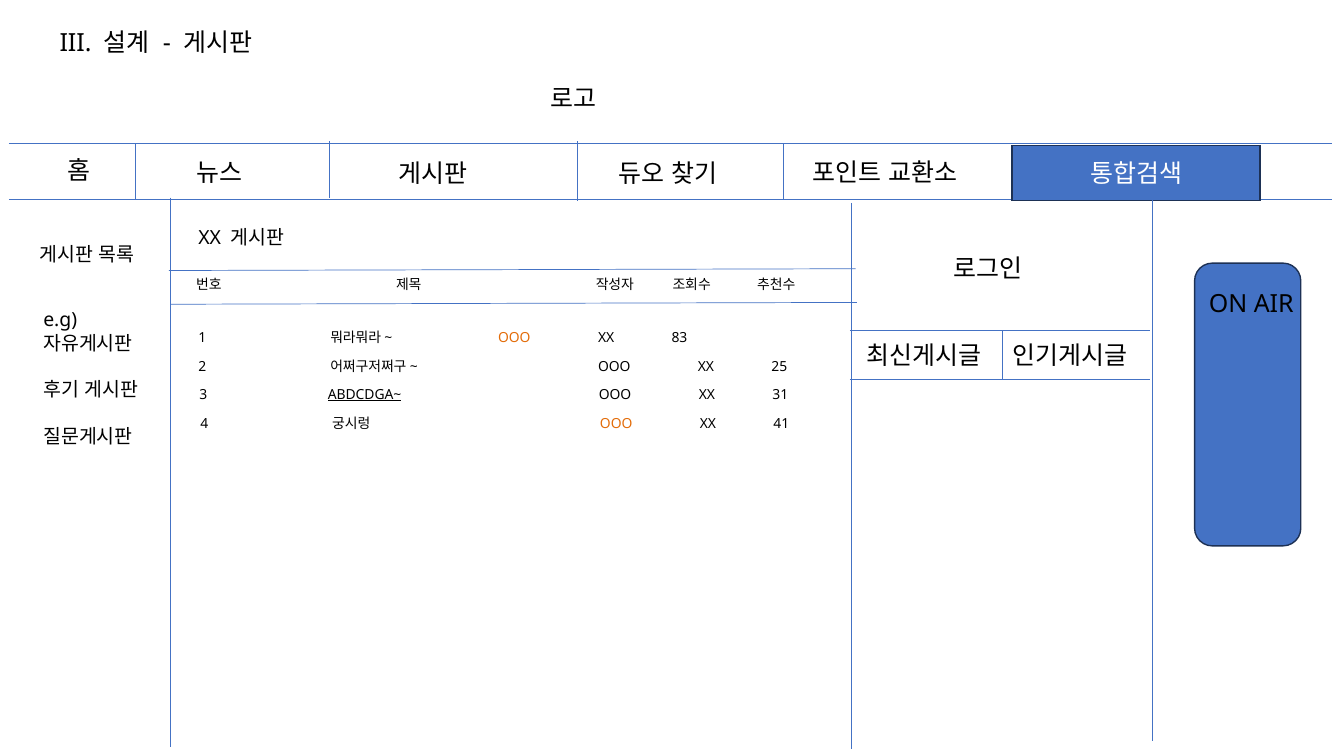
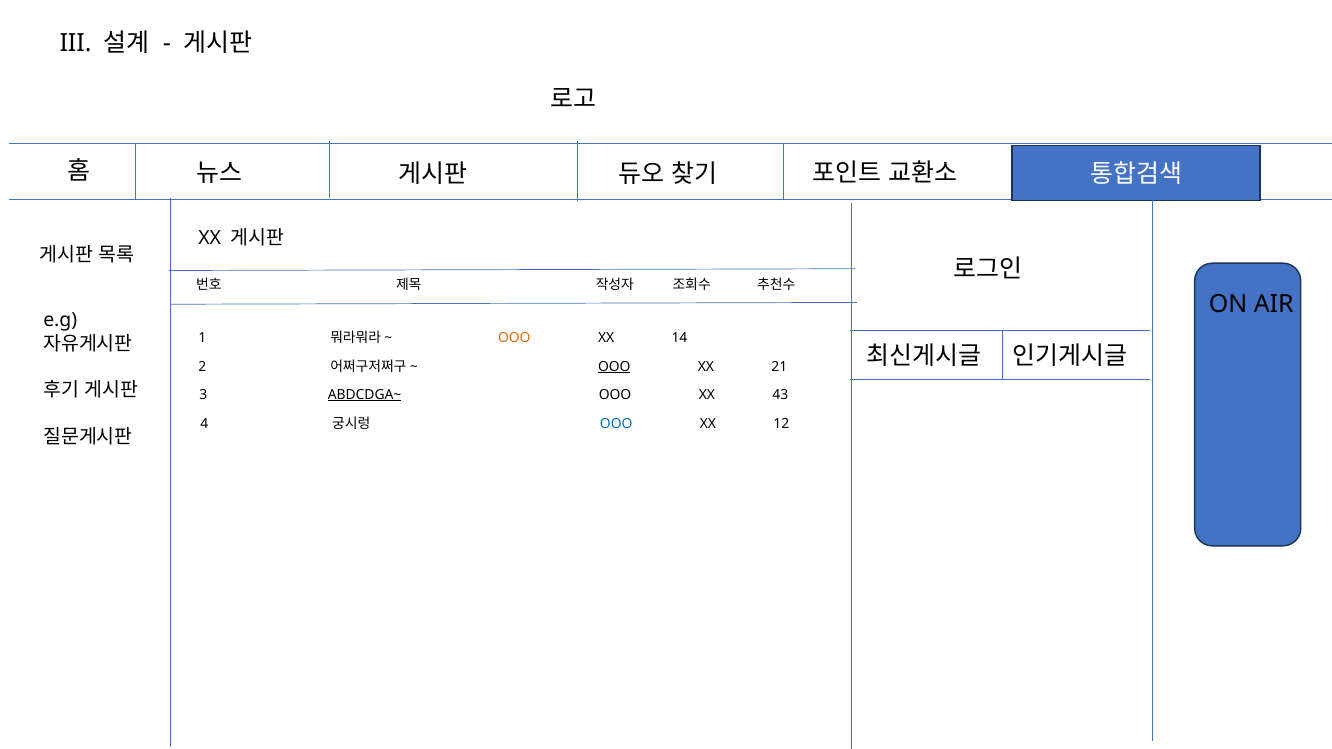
83: 83 -> 14 (679, 338)
OOO underline: none -> present (614, 367)
25: 25 -> 21 (779, 367)
31: 31 -> 43 (780, 395)
OOO colour: orange -> blue (616, 424)
41: 41 -> 12 (781, 424)
